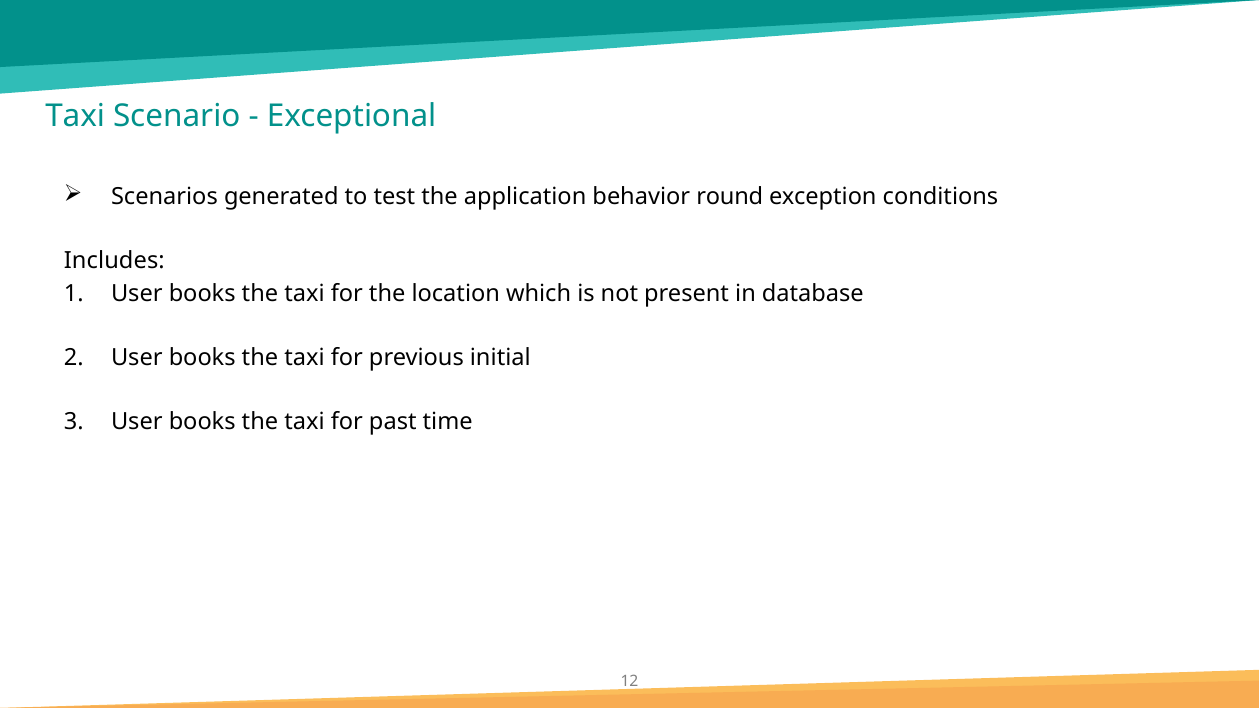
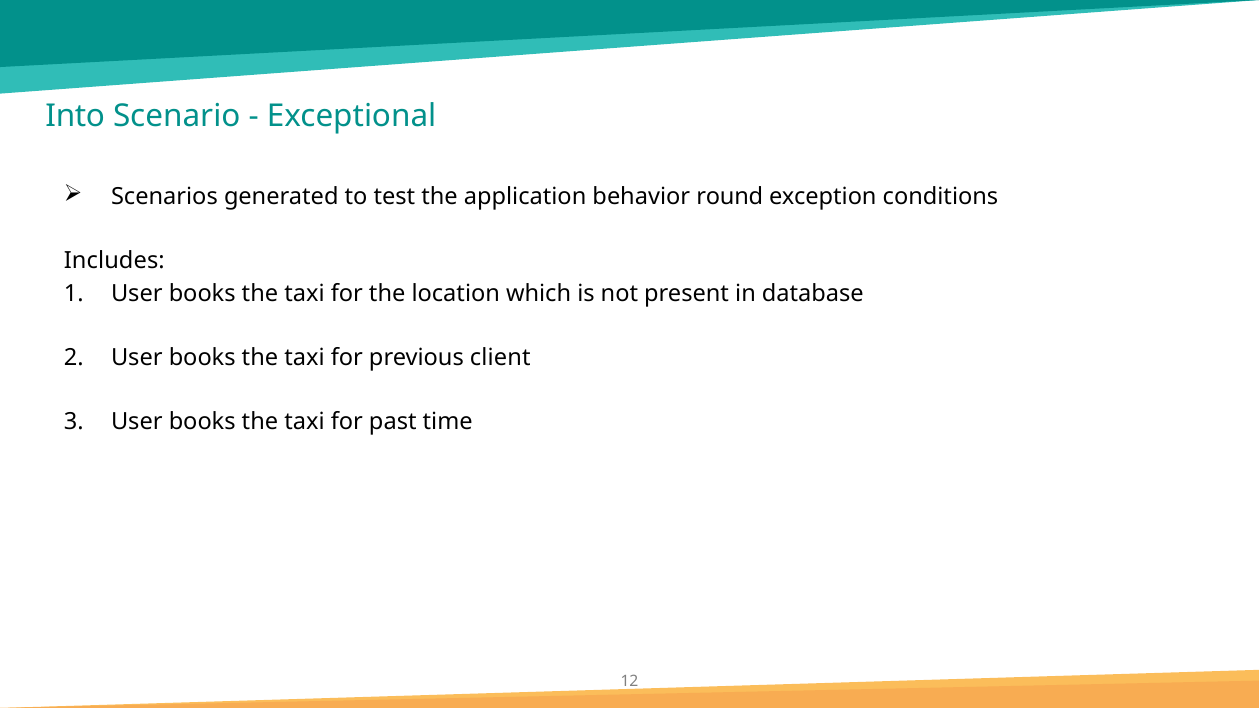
Taxi: Taxi -> Into (75, 117)
initial: initial -> client (500, 357)
